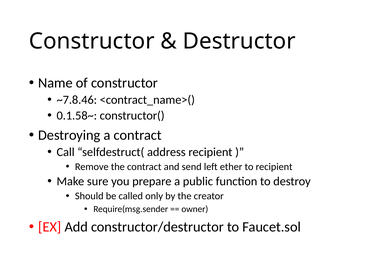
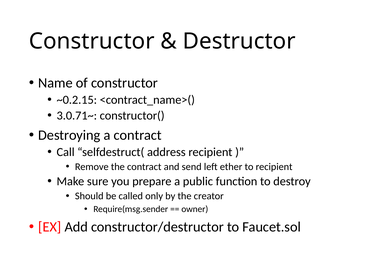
~7.8.46: ~7.8.46 -> ~0.2.15 (77, 100)
0.1.58~: 0.1.58~ -> 3.0.71~ (77, 116)
